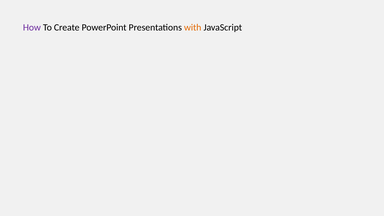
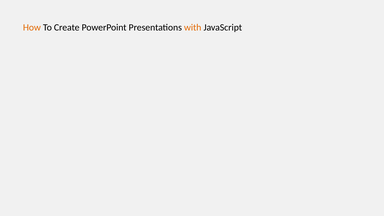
How colour: purple -> orange (32, 28)
